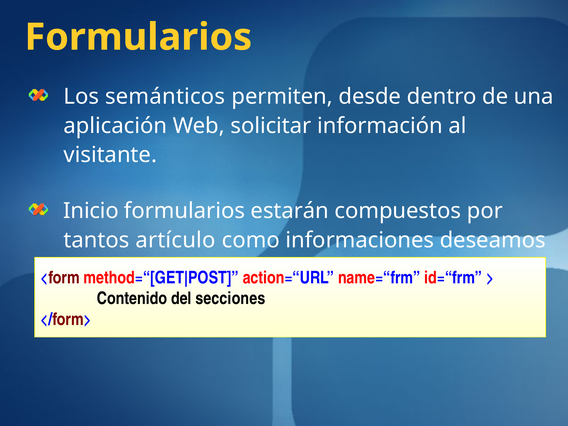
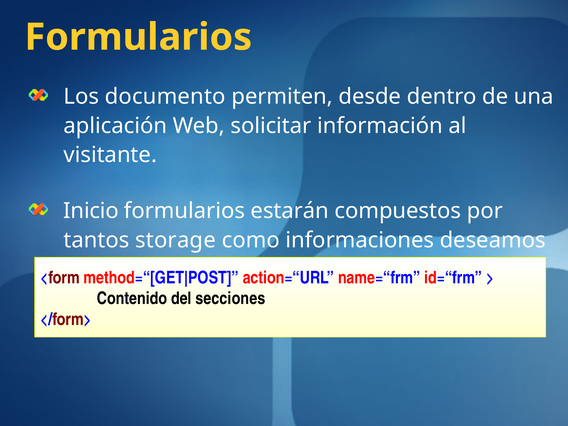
semánticos: semánticos -> documento (165, 97)
artículo: artículo -> storage (175, 240)
